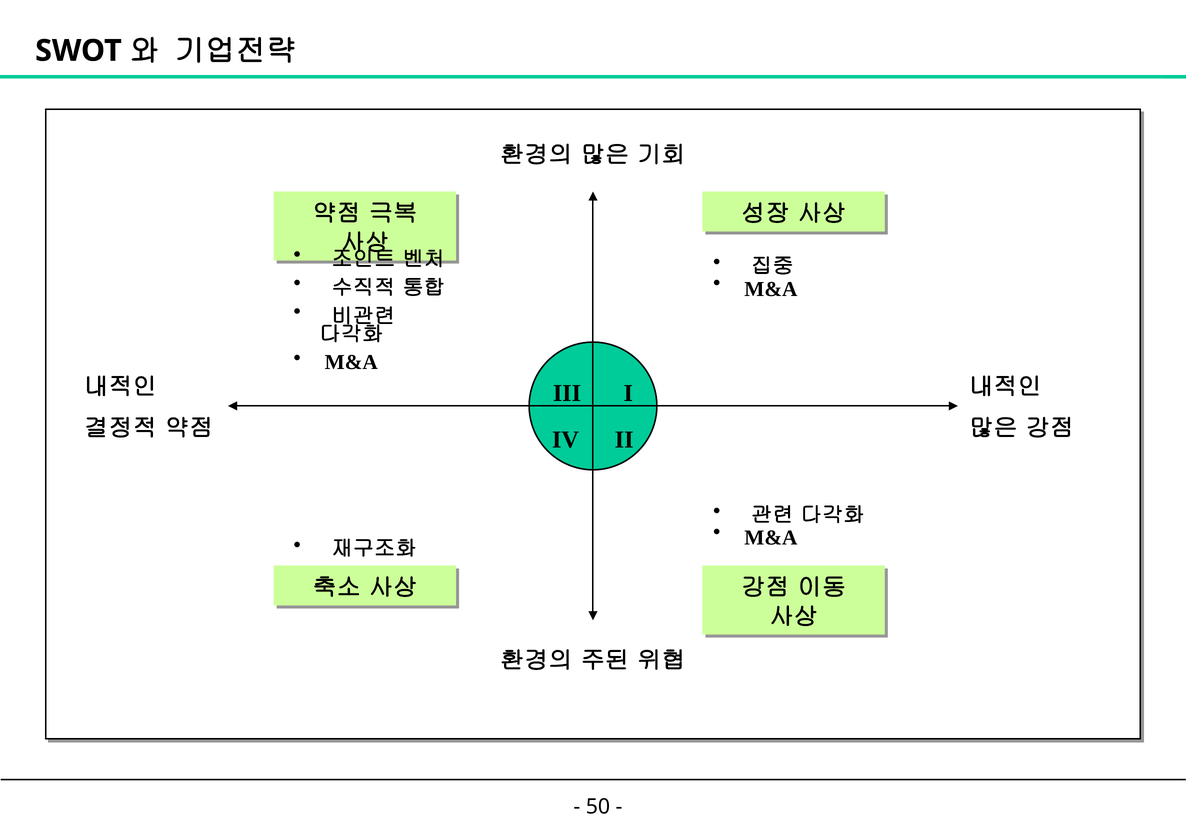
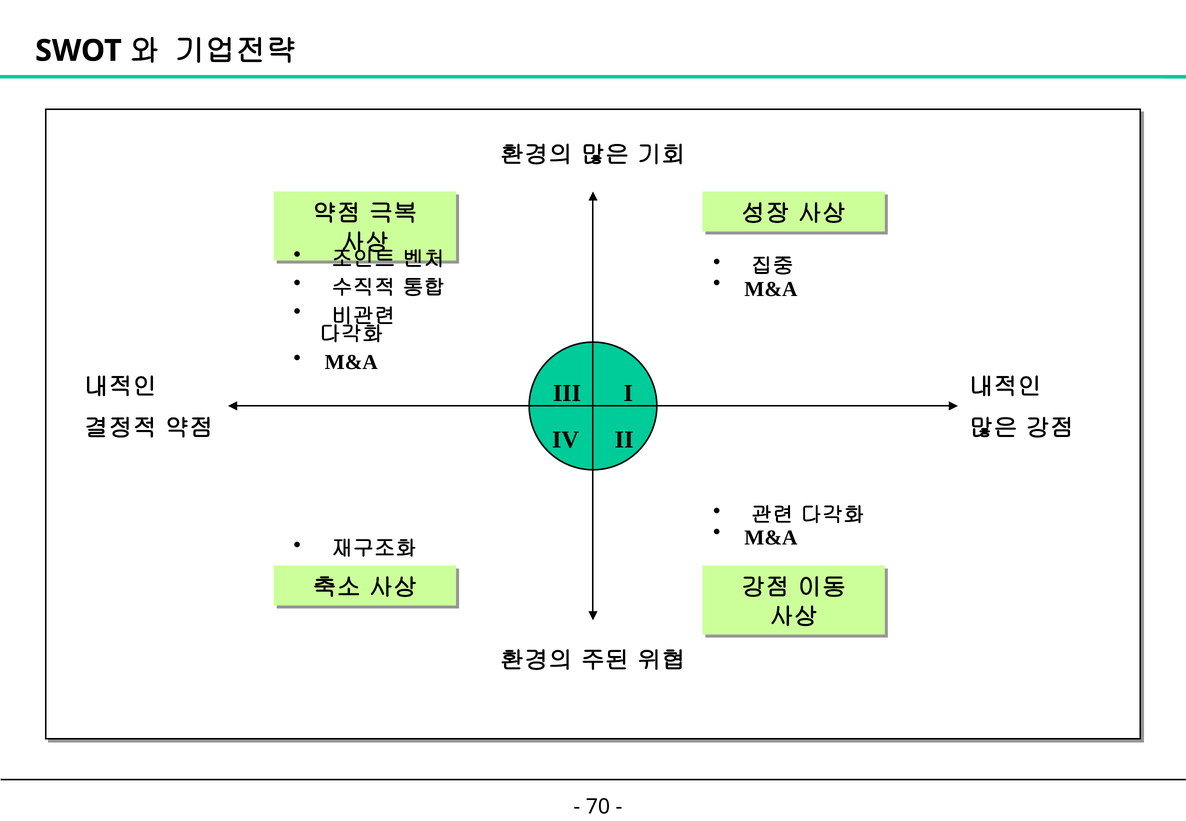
50: 50 -> 70 (598, 807)
